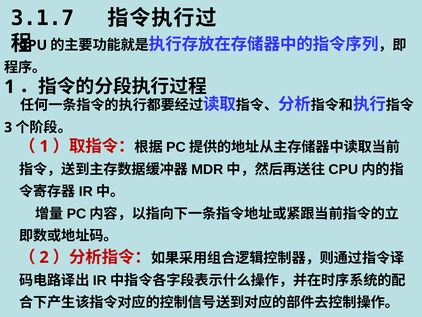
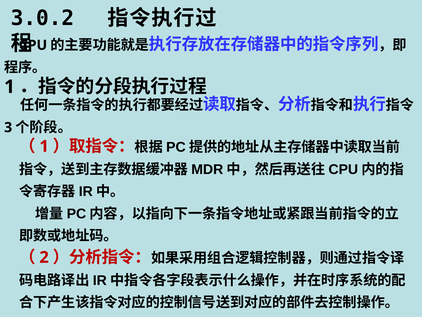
3.1.7: 3.1.7 -> 3.0.2 (43, 18)
